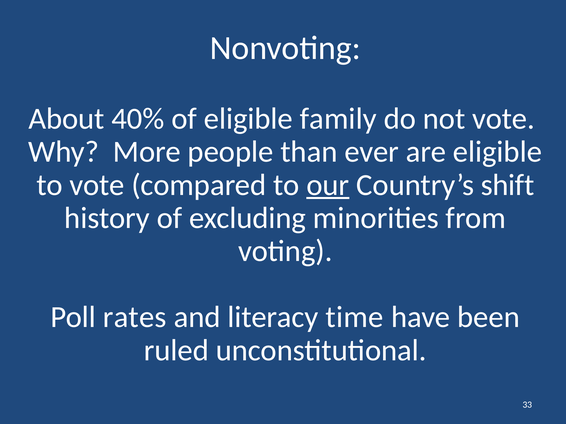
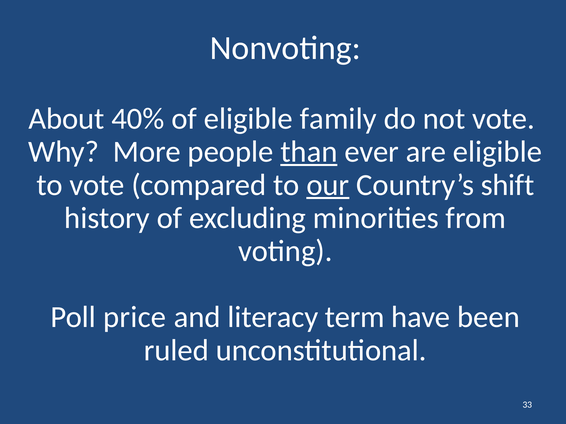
than underline: none -> present (309, 152)
rates: rates -> price (135, 318)
time: time -> term (355, 318)
